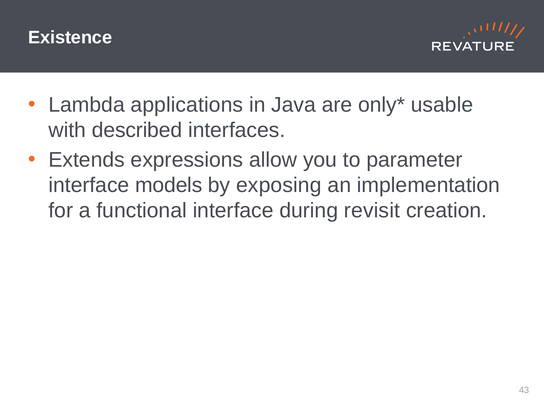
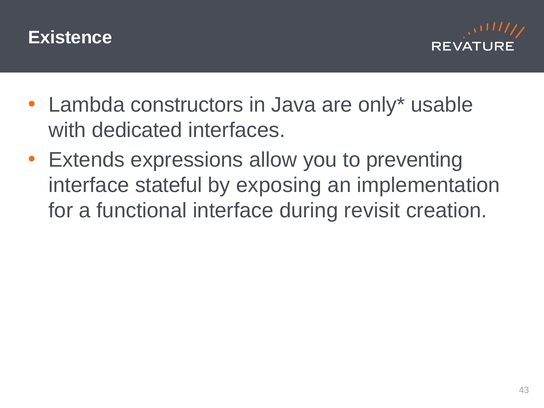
applications: applications -> constructors (187, 105)
described: described -> dedicated (137, 130)
parameter: parameter -> preventing (415, 160)
models: models -> stateful (169, 185)
